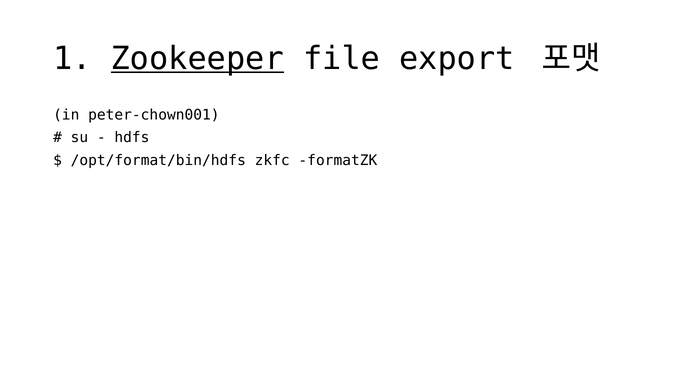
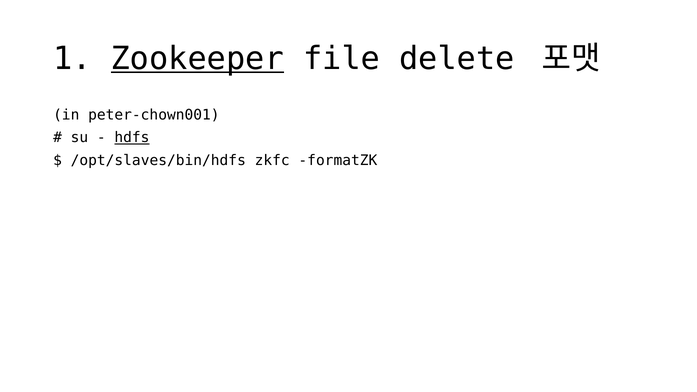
export: export -> delete (457, 59)
hdfs underline: none -> present (132, 138)
/opt/format/bin/hdfs: /opt/format/bin/hdfs -> /opt/slaves/bin/hdfs (158, 161)
